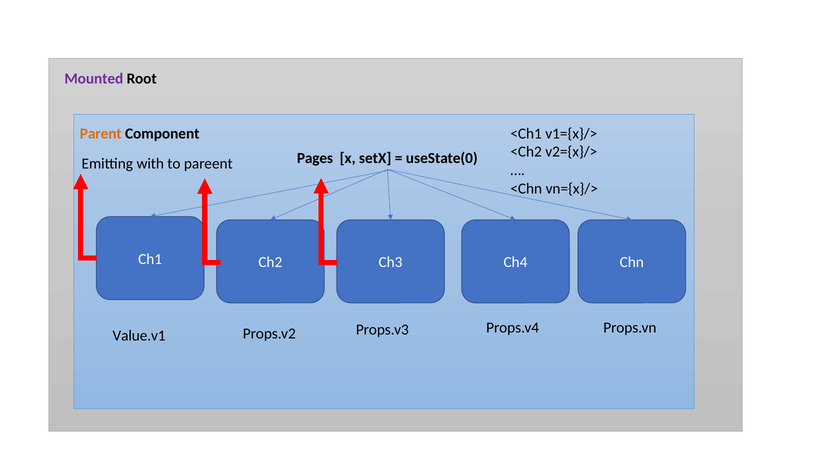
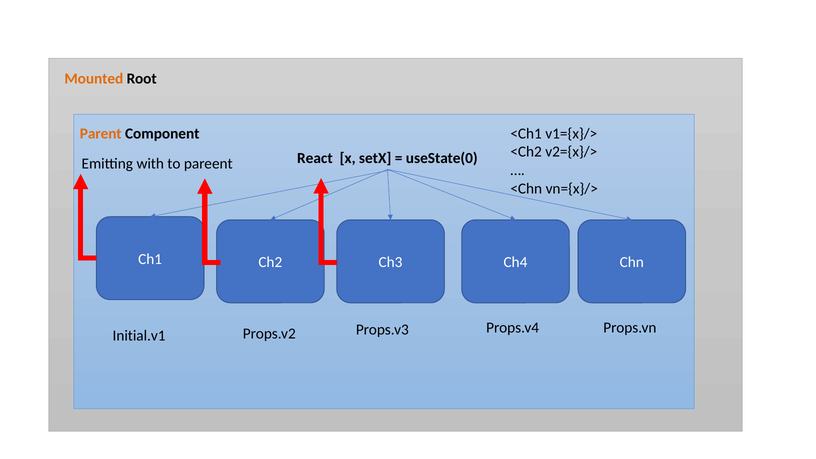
Mounted colour: purple -> orange (94, 79)
Pages: Pages -> React (315, 158)
Value.v1: Value.v1 -> Initial.v1 (139, 336)
